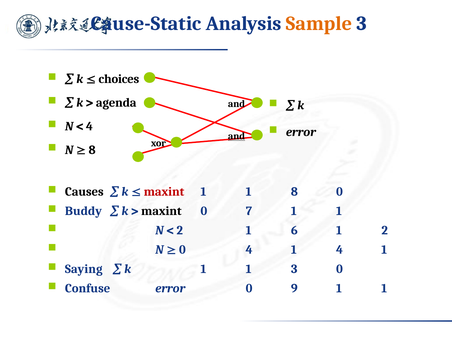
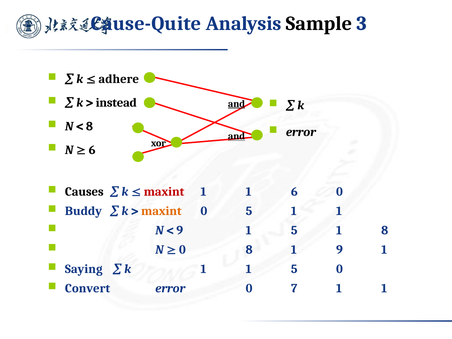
Cause-Static: Cause-Static -> Cause-Quite (146, 24)
Sample colour: orange -> black (319, 24)
choices: choices -> adhere (119, 79)
agenda: agenda -> instead (116, 103)
and underline: none -> present (237, 104)
4: 4 -> 8 (89, 126)
8: 8 -> 6 (92, 150)
1 8: 8 -> 6 (294, 192)
maxint colour: black -> orange (161, 211)
0 7: 7 -> 5 (249, 211)
2: 2 -> 9 (180, 230)
6: 6 -> 5 (294, 230)
1 2: 2 -> 8 (385, 230)
0 4: 4 -> 8 (249, 250)
1 4: 4 -> 9 (339, 250)
1 1 3: 3 -> 5 (294, 269)
Confuse: Confuse -> Convert (88, 288)
9: 9 -> 7 (294, 288)
